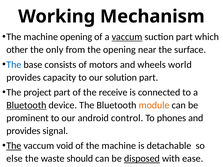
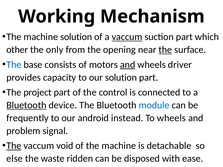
machine opening: opening -> solution (76, 37)
the underline: none -> present (165, 50)
and underline: none -> present (128, 65)
world: world -> driver (180, 65)
receive: receive -> control (113, 92)
module colour: orange -> blue (154, 105)
prominent: prominent -> frequently (28, 118)
control: control -> instead (127, 118)
To phones: phones -> wheels (171, 118)
provides: provides -> problem (23, 131)
should: should -> ridden (80, 159)
disposed underline: present -> none (142, 159)
